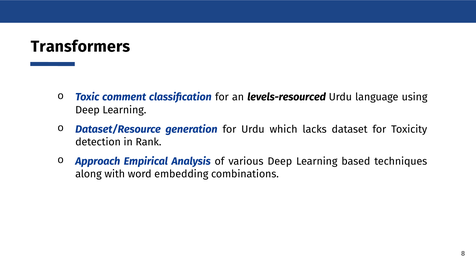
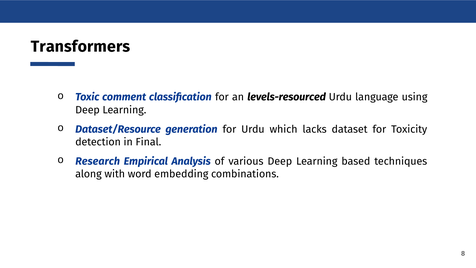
Rank: Rank -> Final (148, 142)
Approach: Approach -> Research (98, 161)
